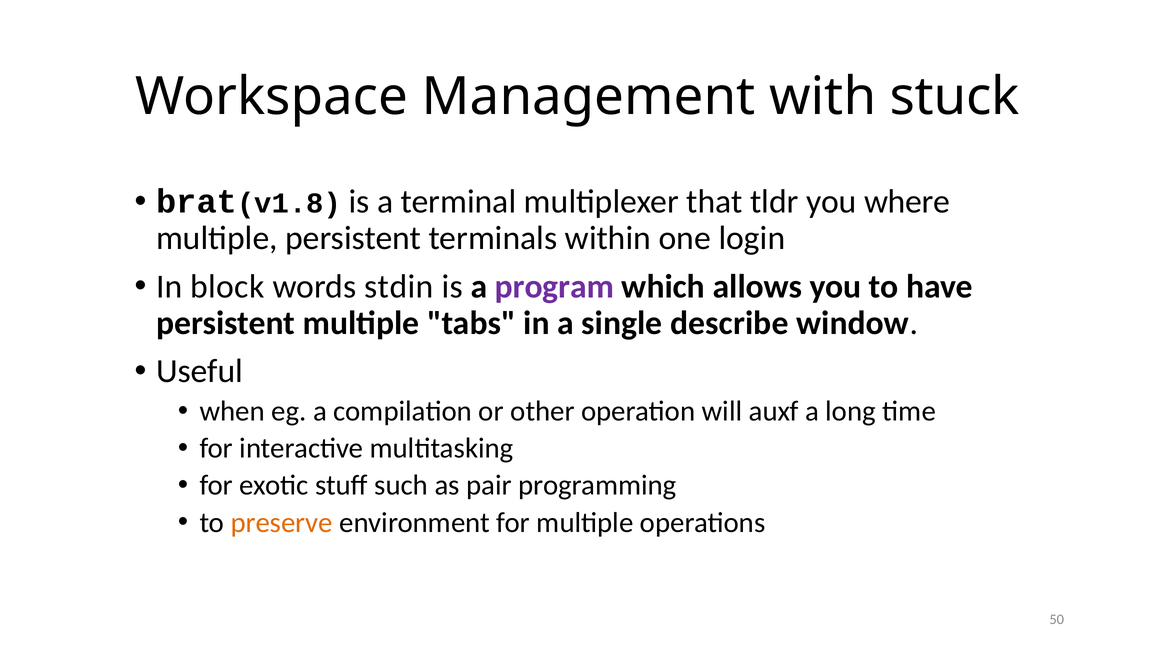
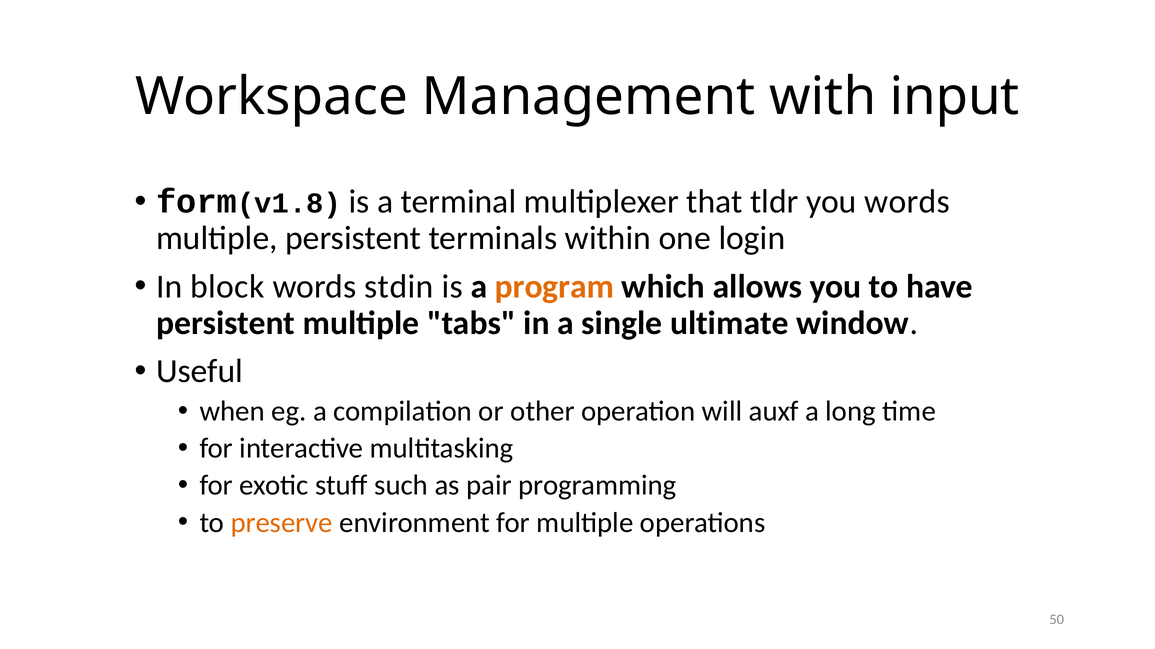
stuck: stuck -> input (955, 97)
brat: brat -> form (197, 202)
you where: where -> words (907, 202)
program colour: purple -> orange (554, 287)
describe: describe -> ultimate (729, 323)
